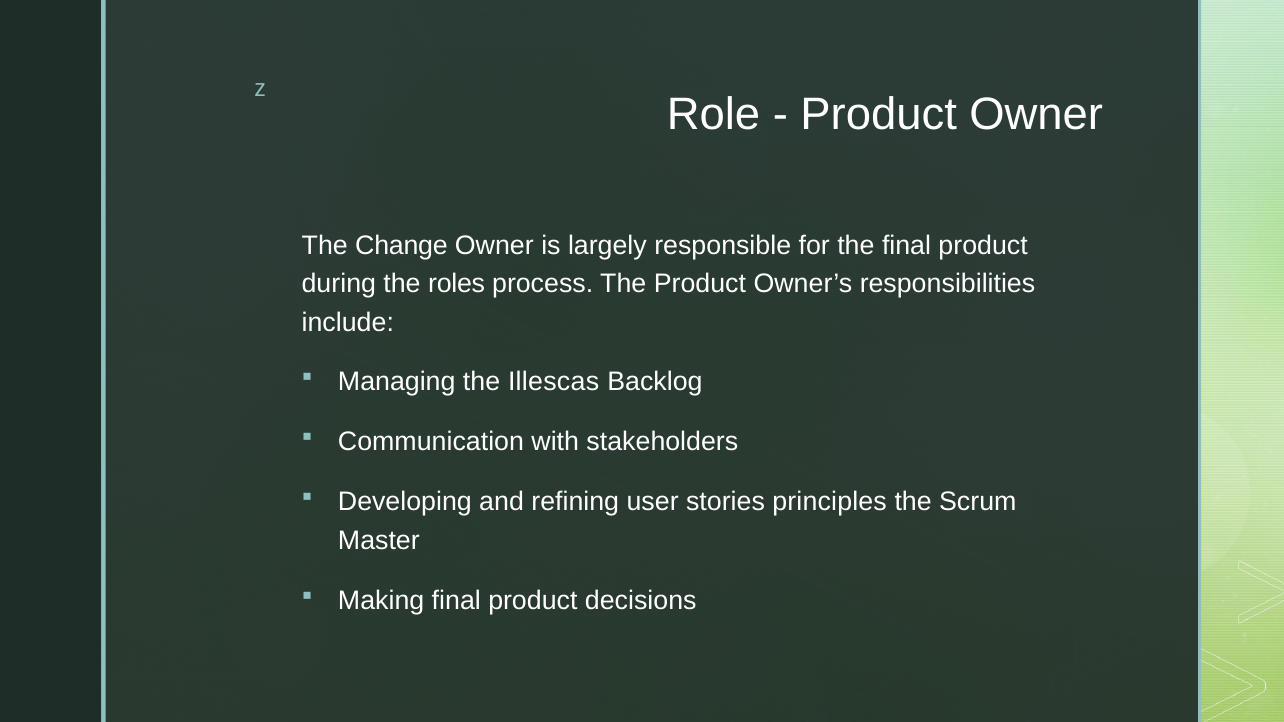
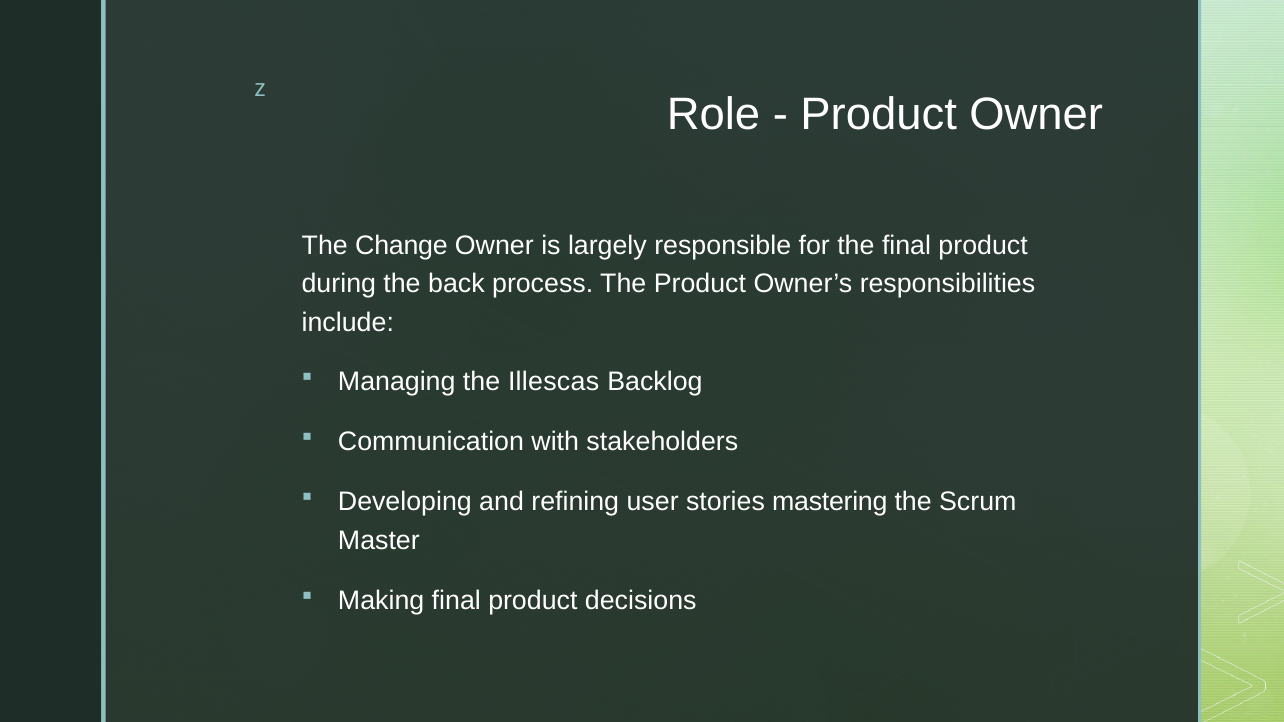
roles: roles -> back (456, 284)
principles: principles -> mastering (830, 502)
